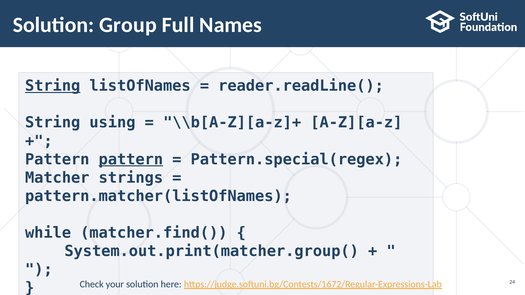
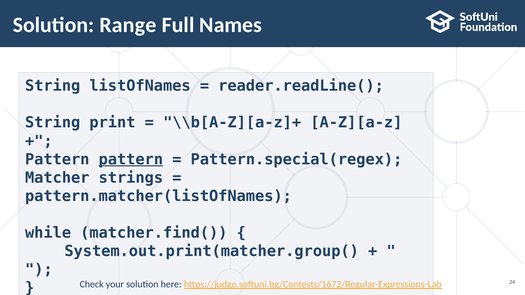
Group: Group -> Range (128, 25)
String underline: present -> none (53, 86)
using: using -> print (112, 123)
